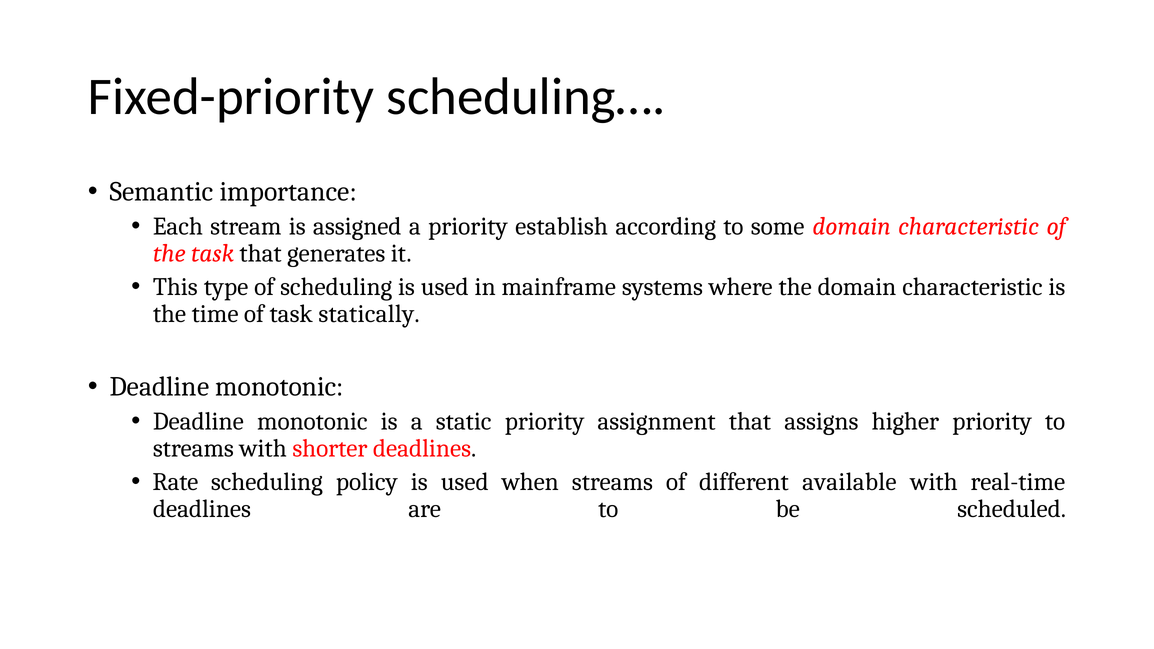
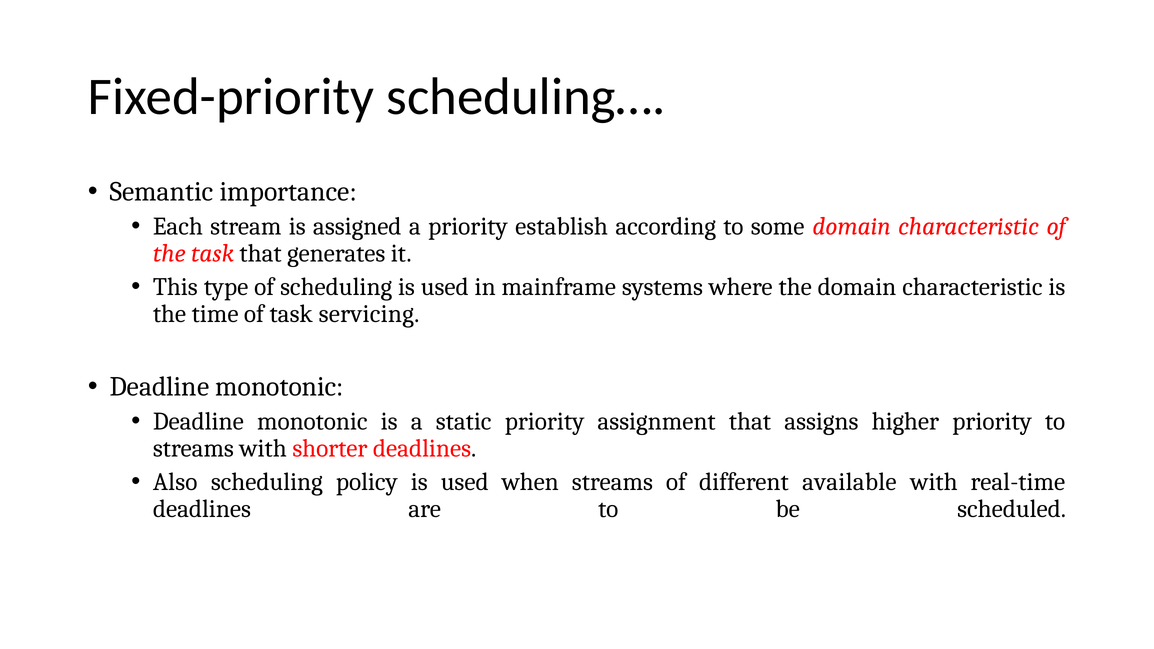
statically: statically -> servicing (369, 314)
Rate: Rate -> Also (175, 482)
